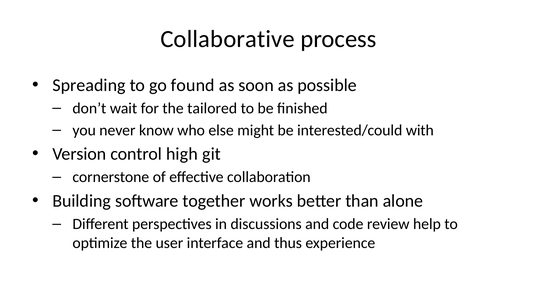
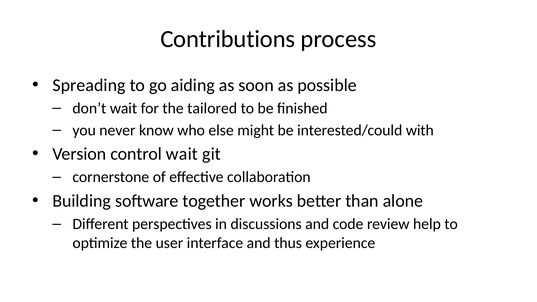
Collaborative: Collaborative -> Contributions (228, 39)
found: found -> aiding (193, 85)
control high: high -> wait (182, 154)
